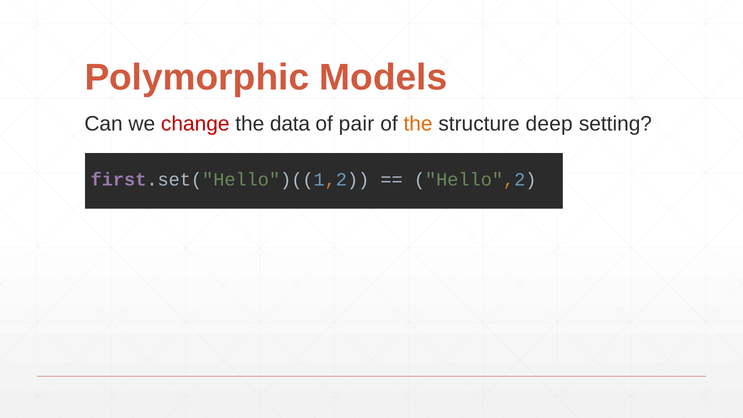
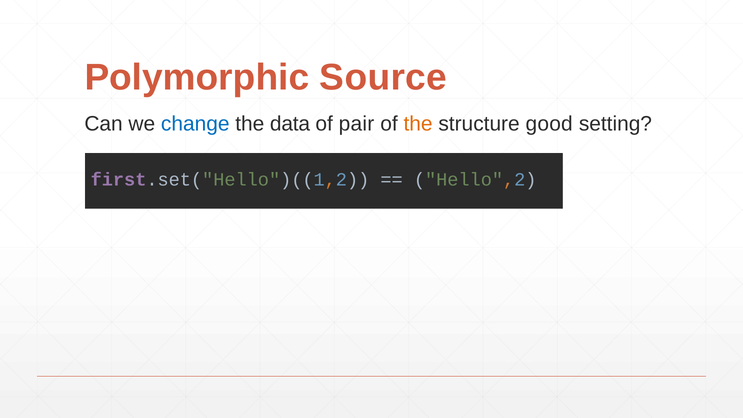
Models: Models -> Source (383, 77)
change colour: red -> blue (195, 124)
deep: deep -> good (549, 124)
